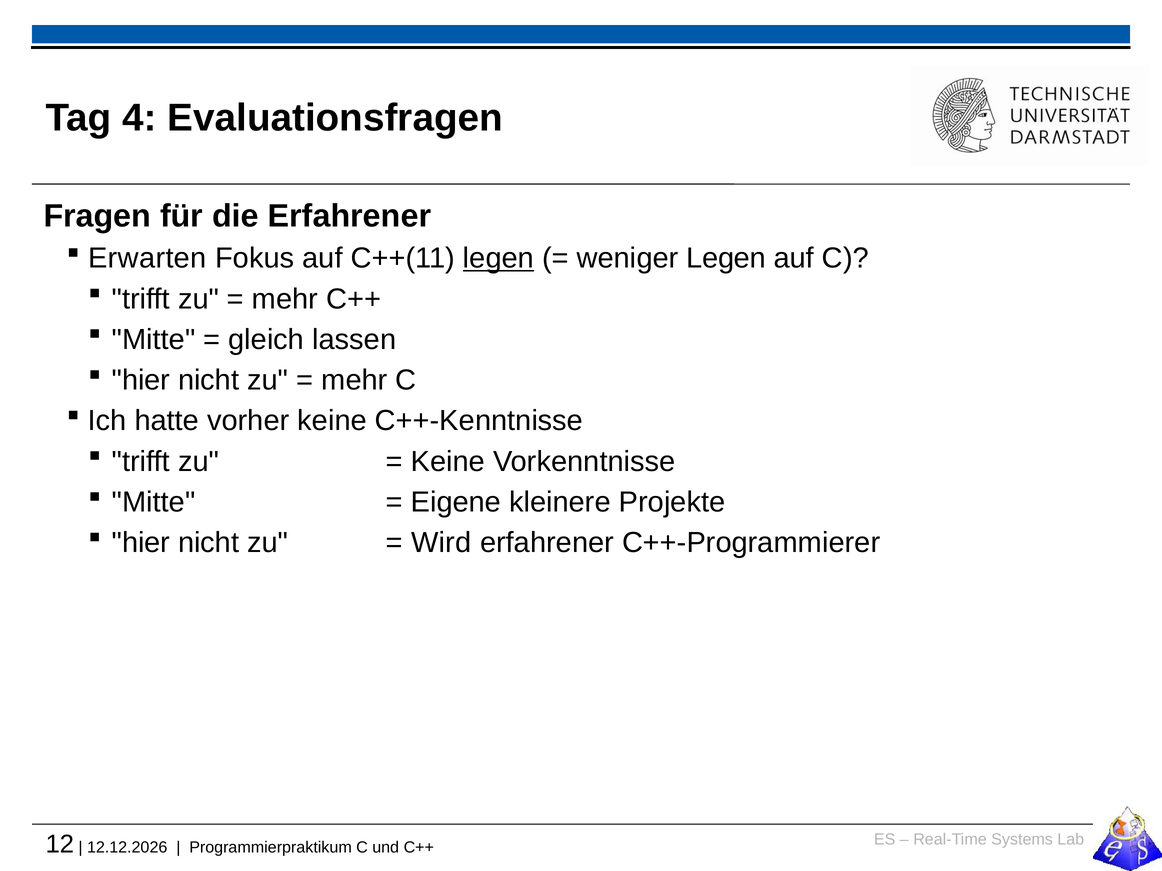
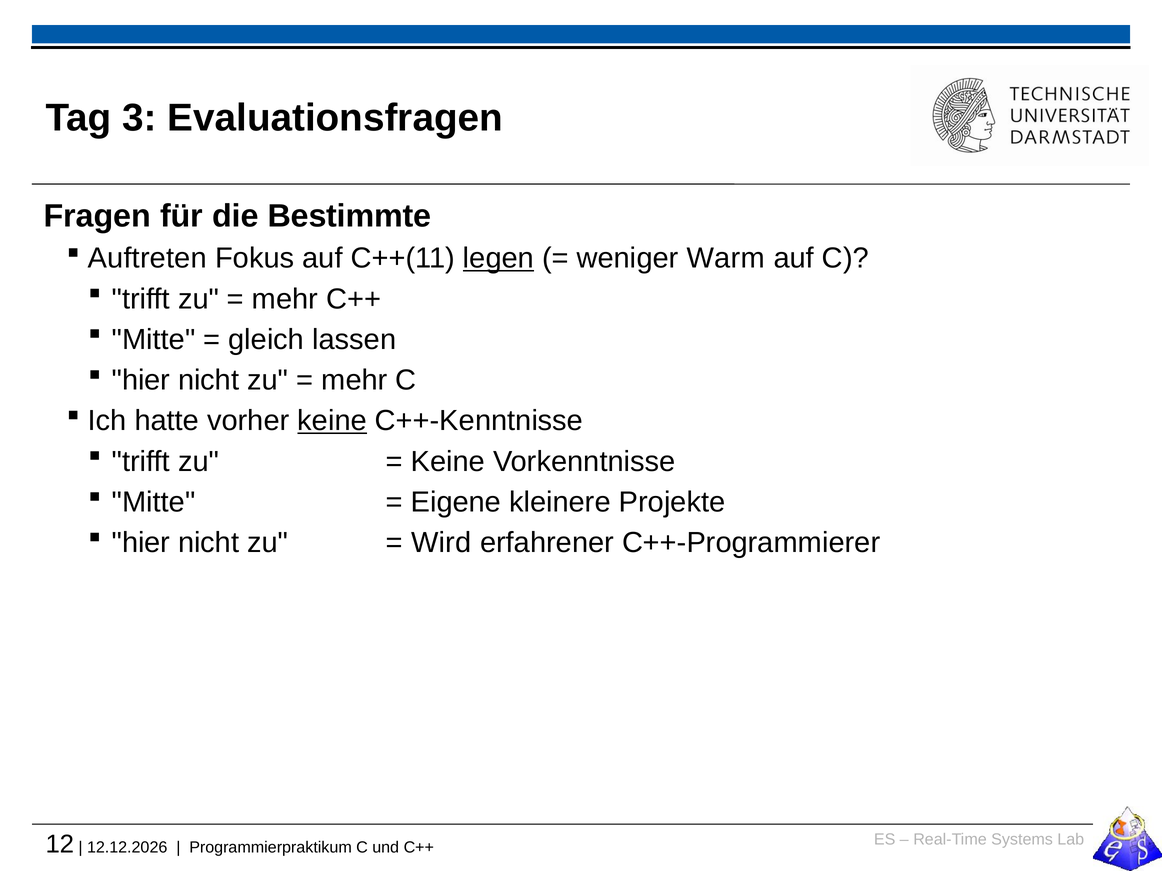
4: 4 -> 3 (139, 118)
die Erfahrener: Erfahrener -> Bestimmte (349, 216)
Erwarten: Erwarten -> Auftreten (147, 258)
weniger Legen: Legen -> Warm (726, 258)
keine underline: none -> present (332, 421)
